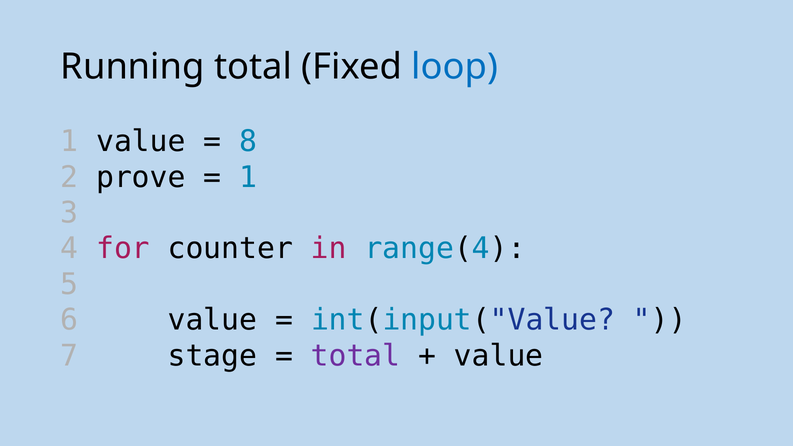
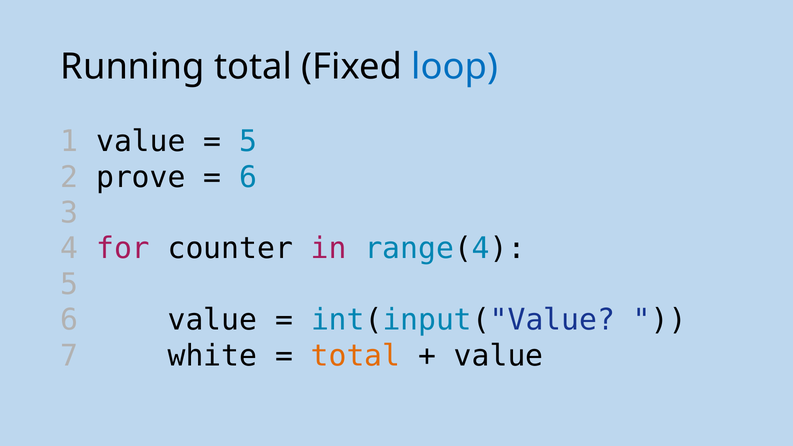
8: 8 -> 5 (248, 142)
1: 1 -> 6 (248, 177)
stage: stage -> white (212, 356)
total colour: purple -> orange (356, 356)
